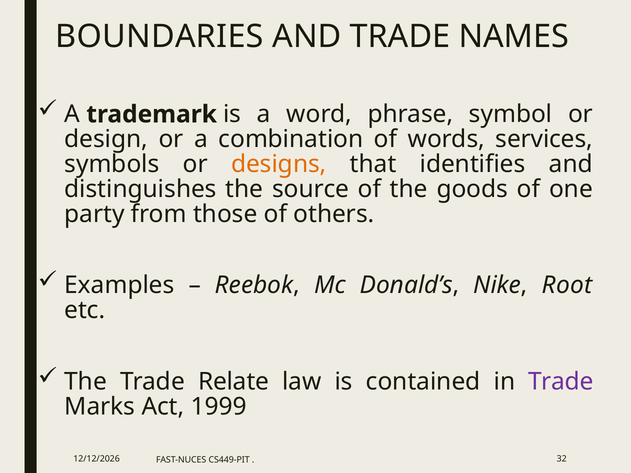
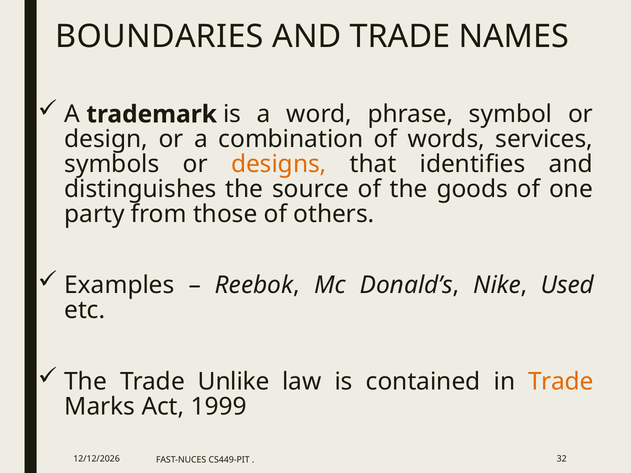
Root: Root -> Used (567, 286)
Relate: Relate -> Unlike (234, 382)
Trade colour: purple -> orange (561, 382)
